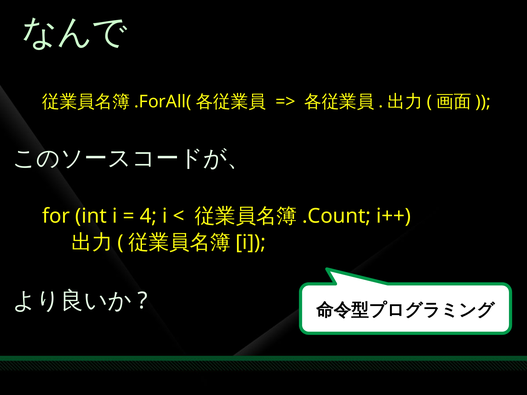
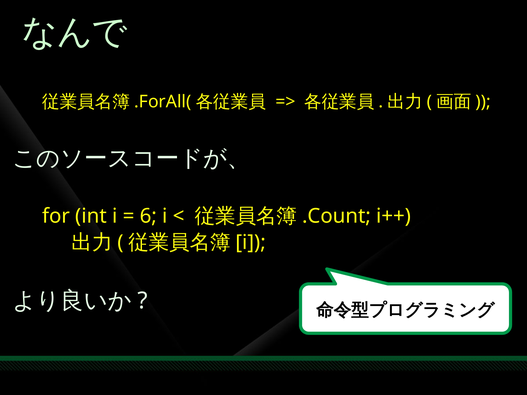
4: 4 -> 6 (148, 216)
